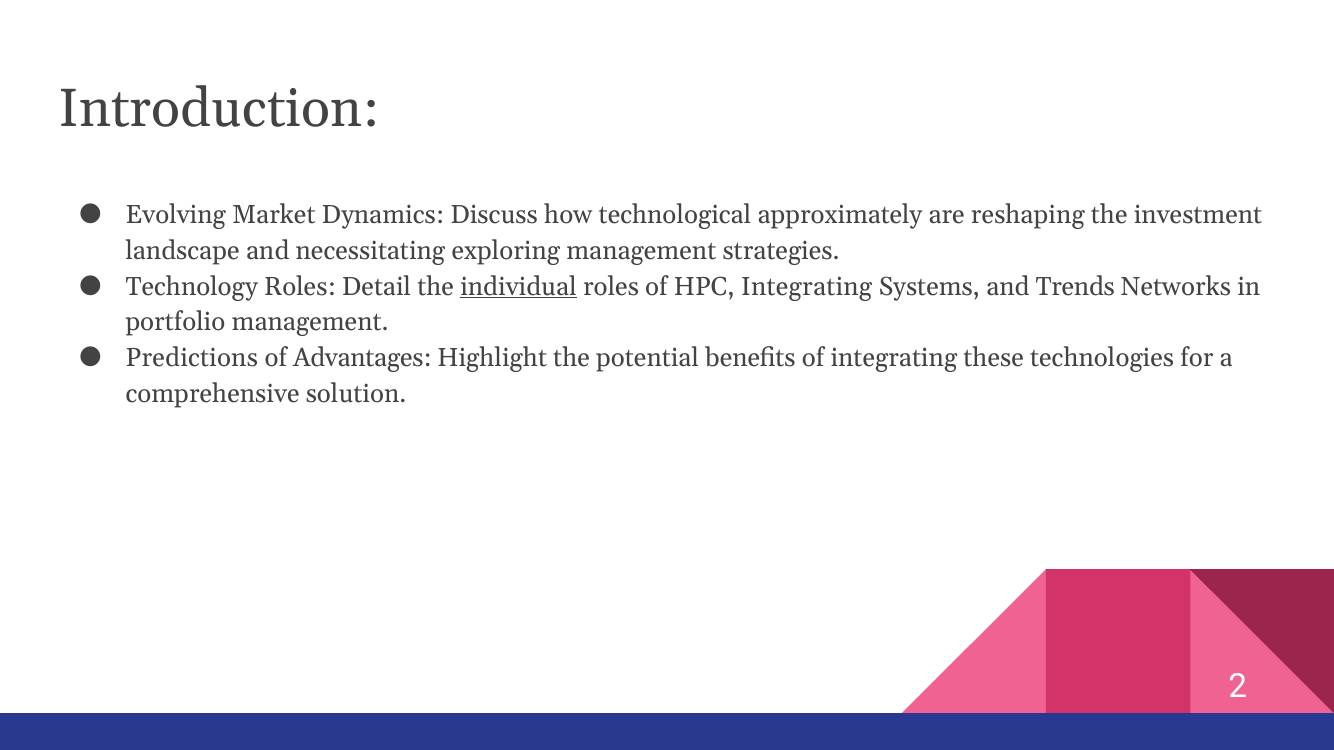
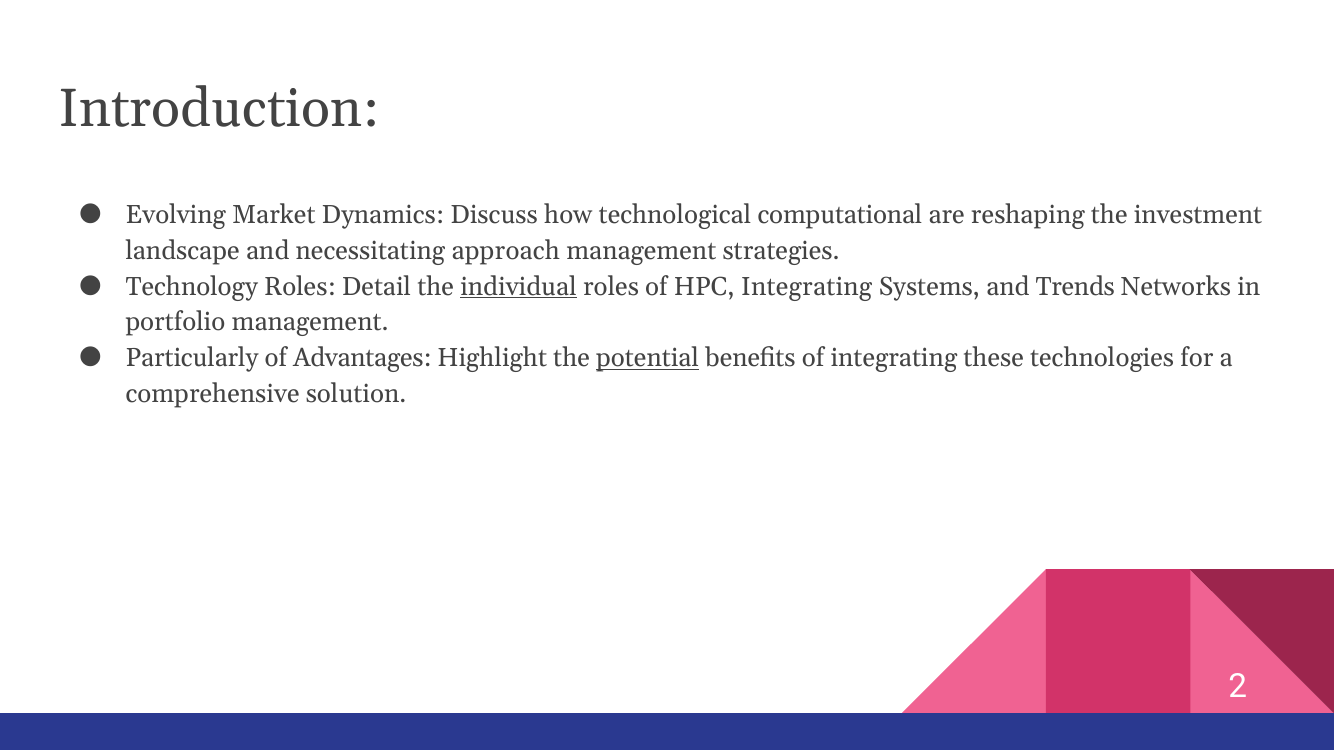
approximately: approximately -> computational (840, 215)
exploring: exploring -> approach (506, 251)
Predictions: Predictions -> Particularly (192, 358)
potential underline: none -> present (648, 358)
